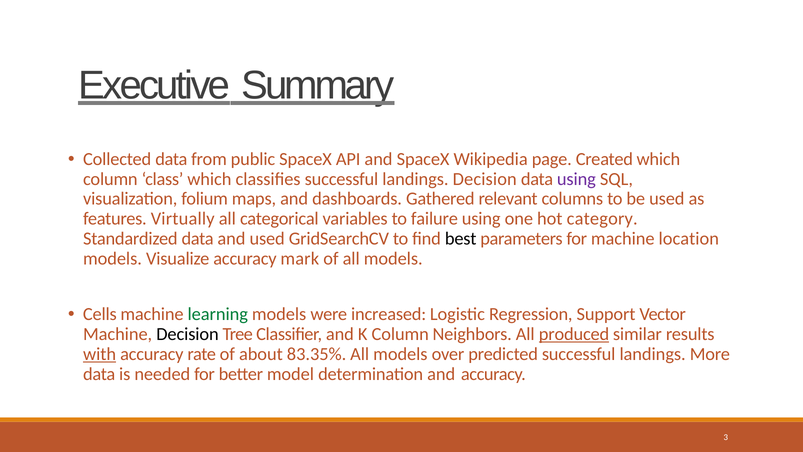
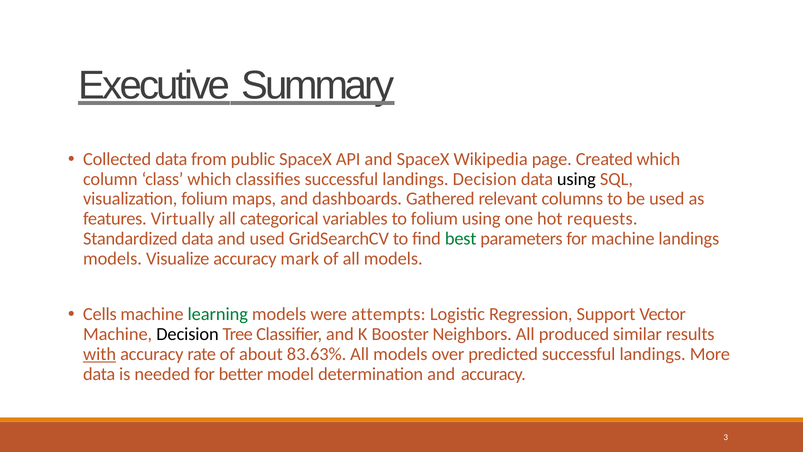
using colour: purple -> black (576, 179)
to failure: failure -> folium (434, 219)
category: category -> requests (602, 219)
best colour: black -> green (461, 239)
machine location: location -> landings (689, 239)
increased: increased -> attempts (388, 314)
K Column: Column -> Booster (400, 334)
produced underline: present -> none (574, 334)
83.35%: 83.35% -> 83.63% (317, 354)
